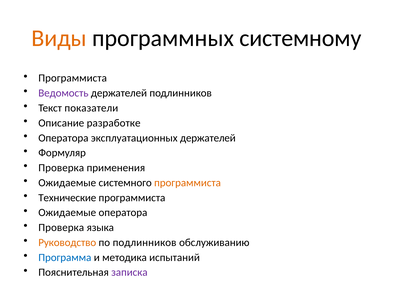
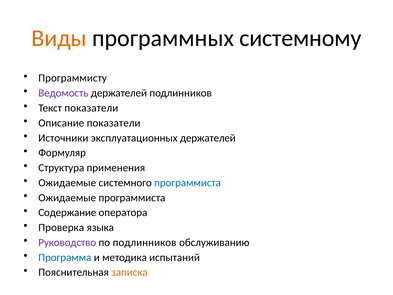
Программиста: Программиста -> Программисту (73, 78)
Описание разработке: разработке -> показатели (114, 123)
Оператора: Оператора -> Источники (63, 138)
Проверка: Проверка -> Структура (61, 168)
программиста colour: orange -> blue (188, 183)
Технические: Технические -> Ожидаемые (67, 198)
Ожидаемые: Ожидаемые -> Содержание (67, 212)
Руководство colour: orange -> purple (67, 242)
записка colour: purple -> orange (129, 272)
